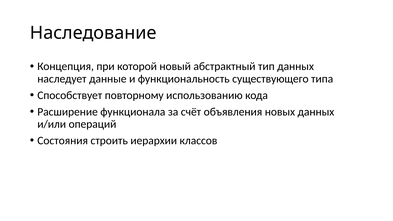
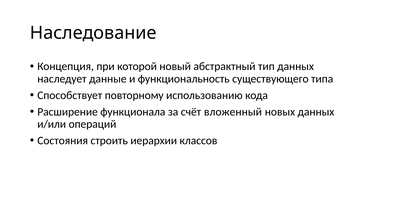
объявления: объявления -> вложенный (233, 112)
